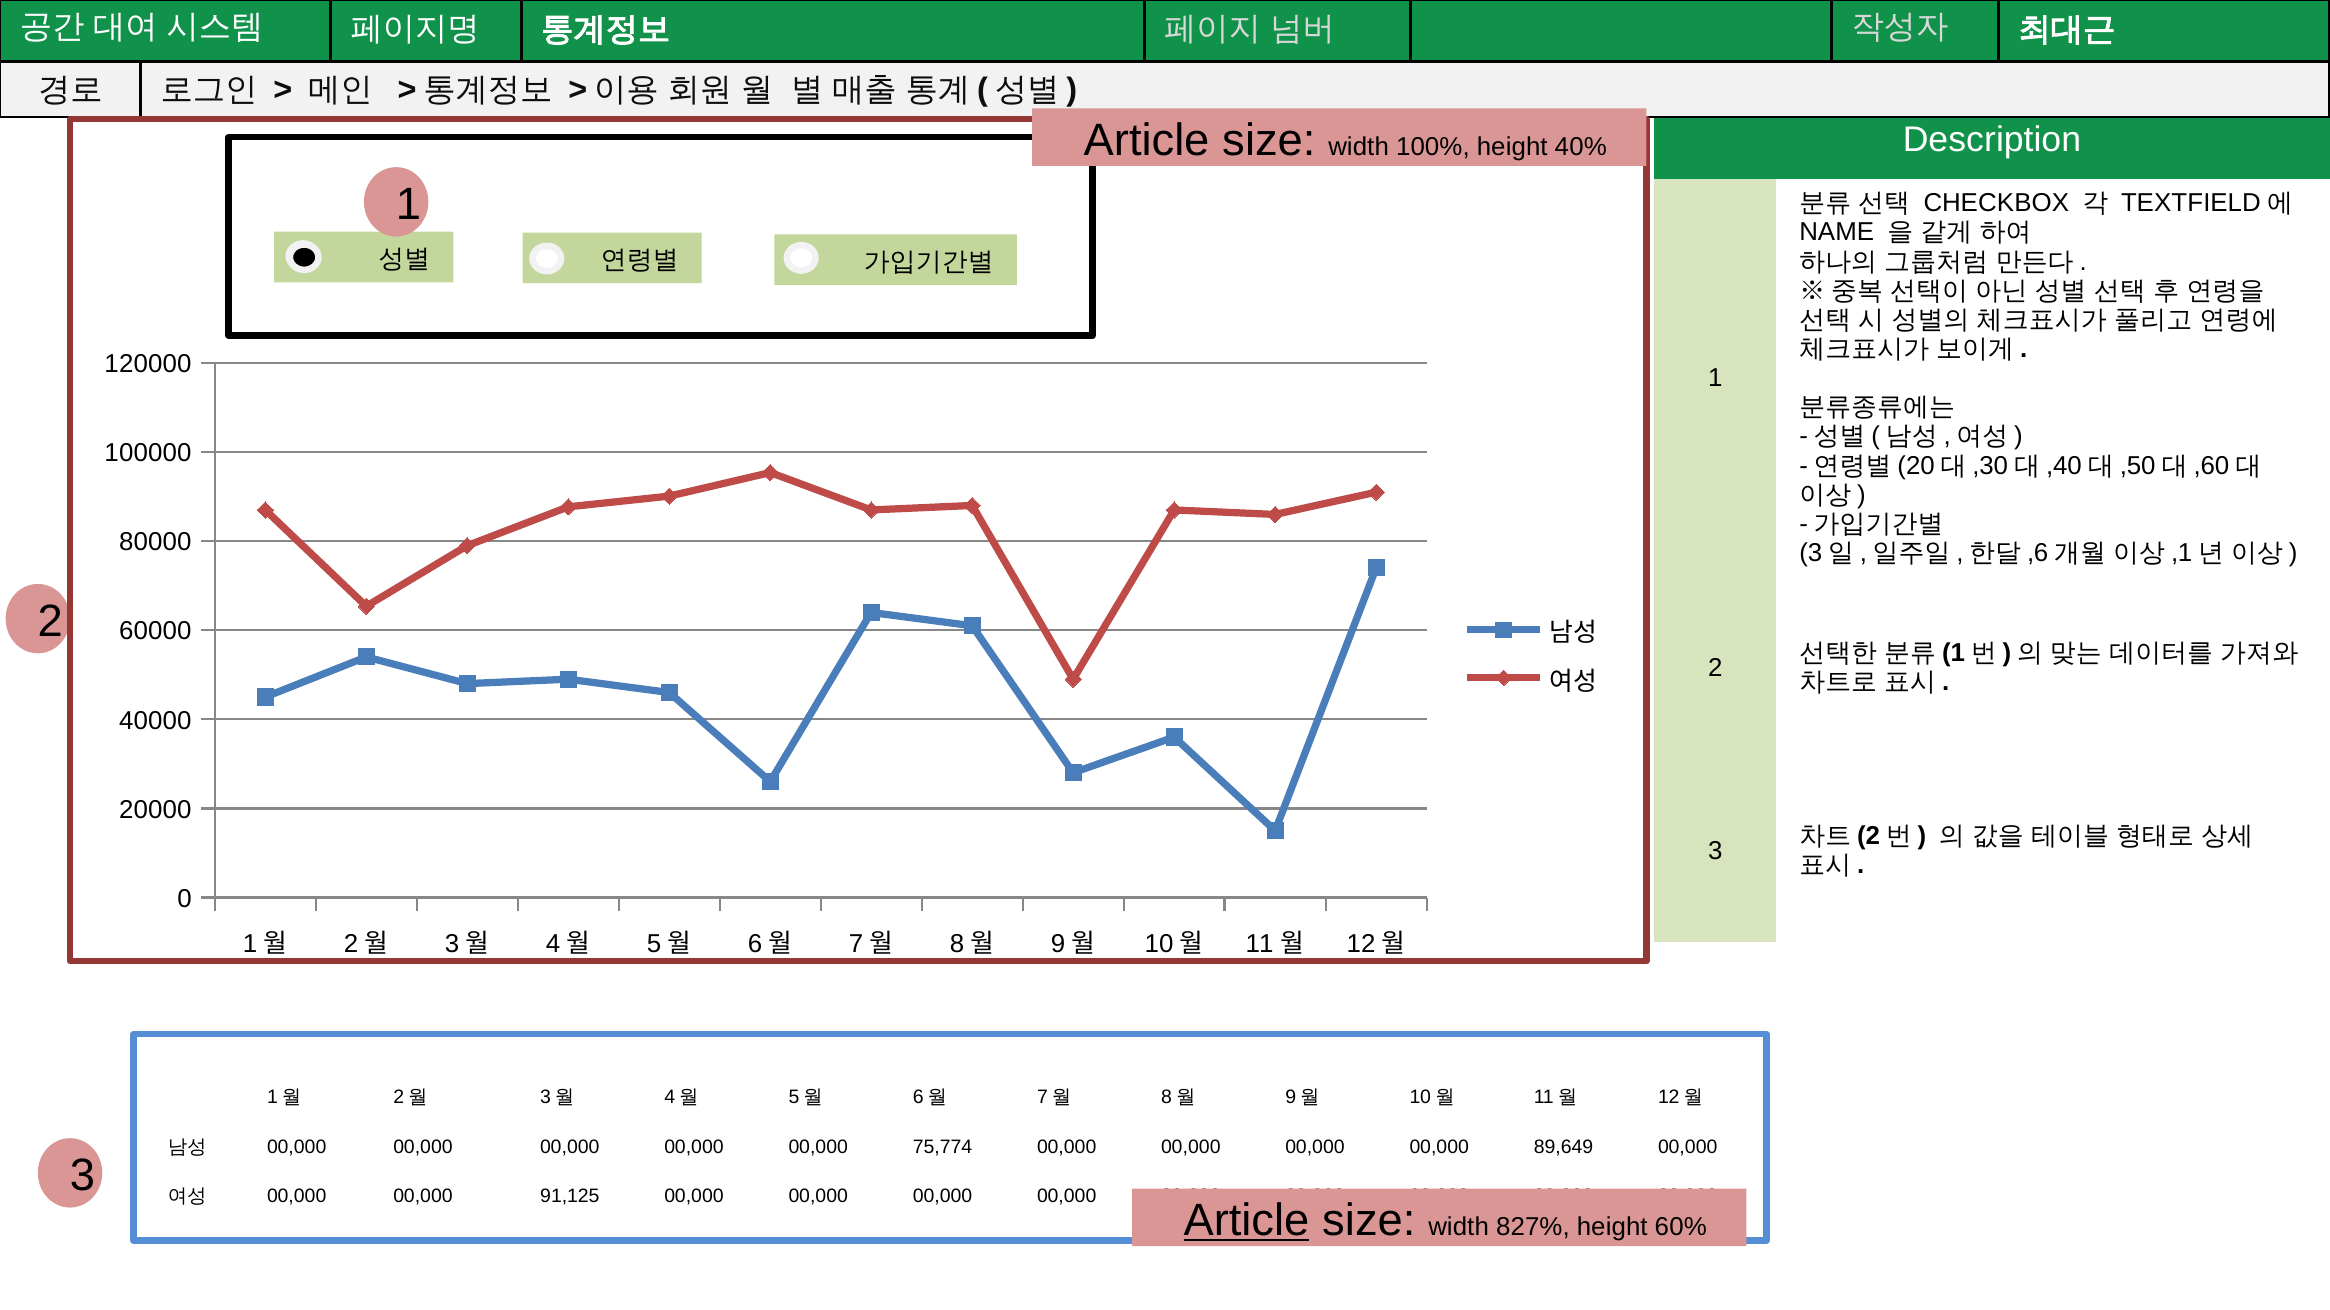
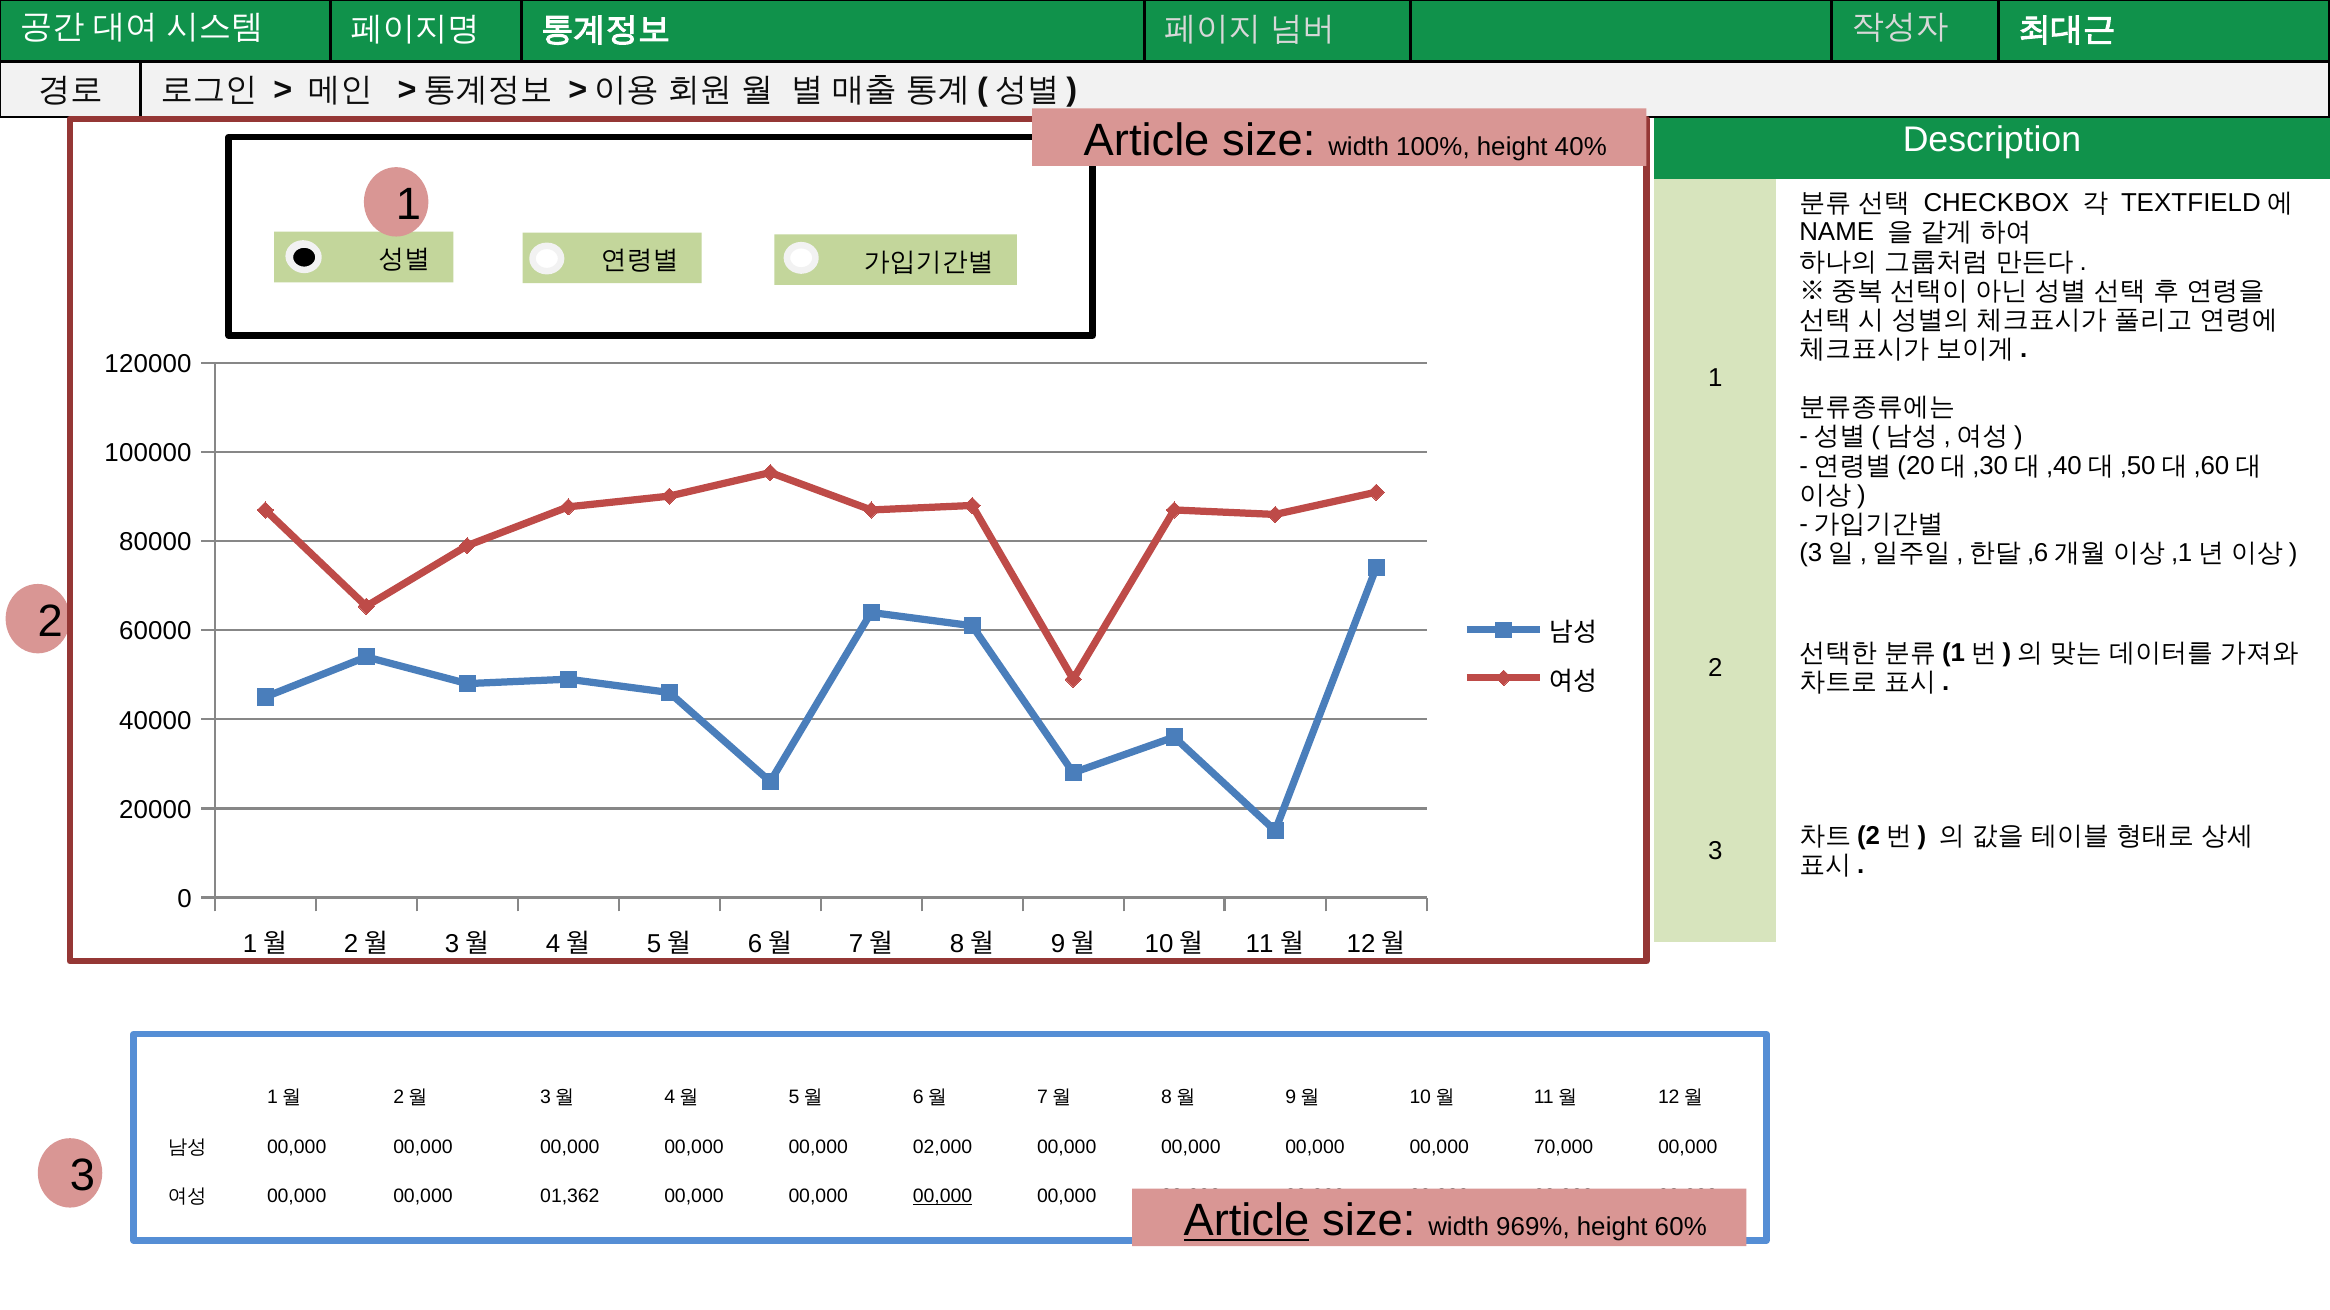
75,774: 75,774 -> 02,000 (943, 1147)
89,649: 89,649 -> 70,000 (1564, 1147)
91,125: 91,125 -> 01,362 (570, 1197)
00,000 underline: none -> present (943, 1197)
827%: 827% -> 969% (1533, 1228)
